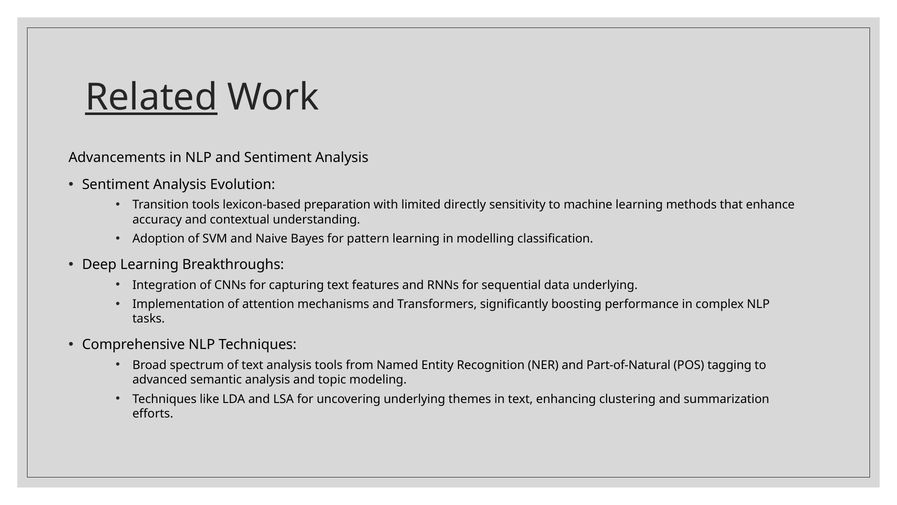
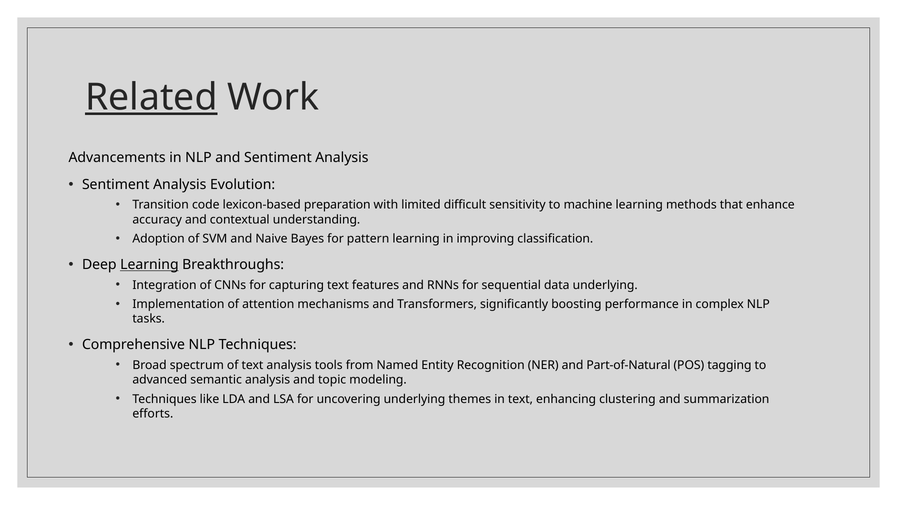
Transition tools: tools -> code (206, 205)
directly: directly -> difficult (465, 205)
modelling: modelling -> improving (485, 239)
Learning underline: none -> present (149, 265)
